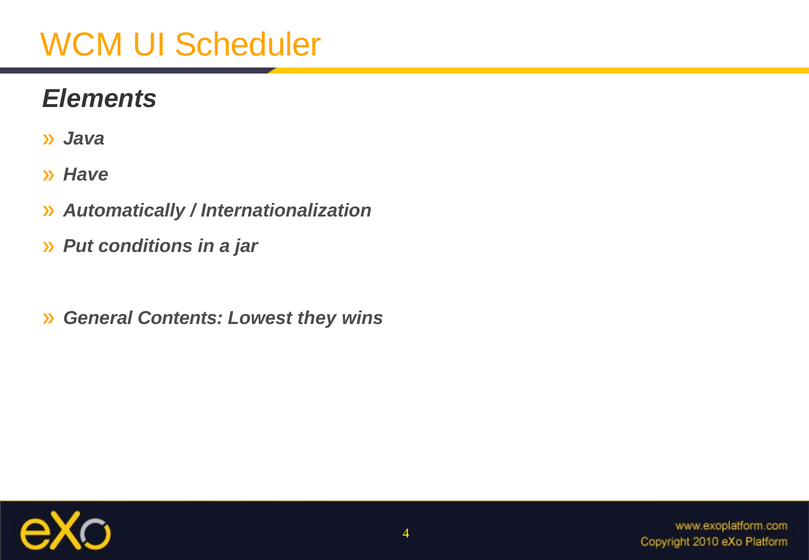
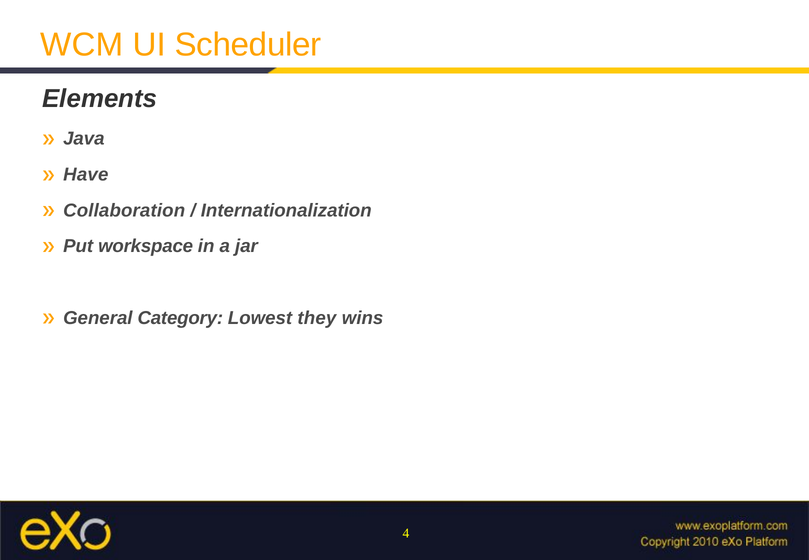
Automatically: Automatically -> Collaboration (124, 210)
conditions: conditions -> workspace (146, 246)
Contents: Contents -> Category (180, 318)
